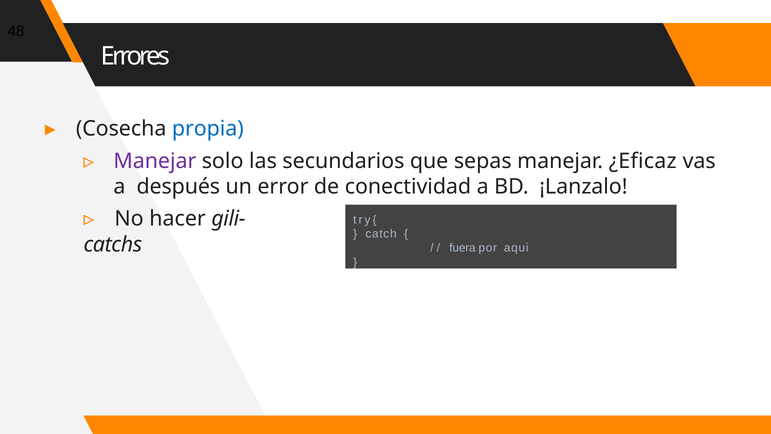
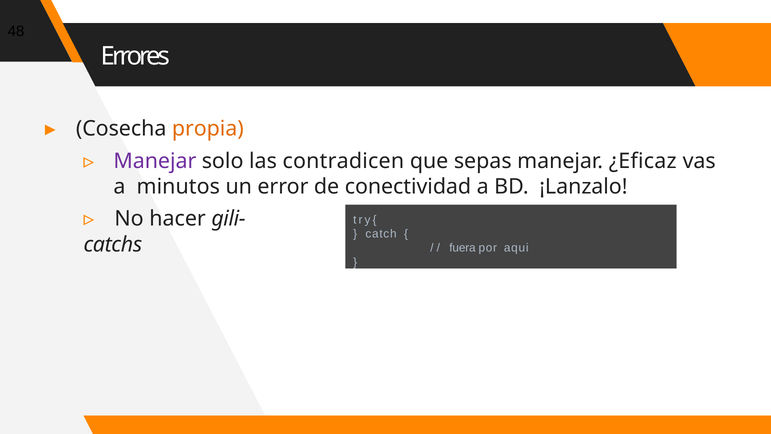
propia colour: blue -> orange (208, 129)
secundarios: secundarios -> contradicen (343, 161)
después: después -> minutos (178, 187)
